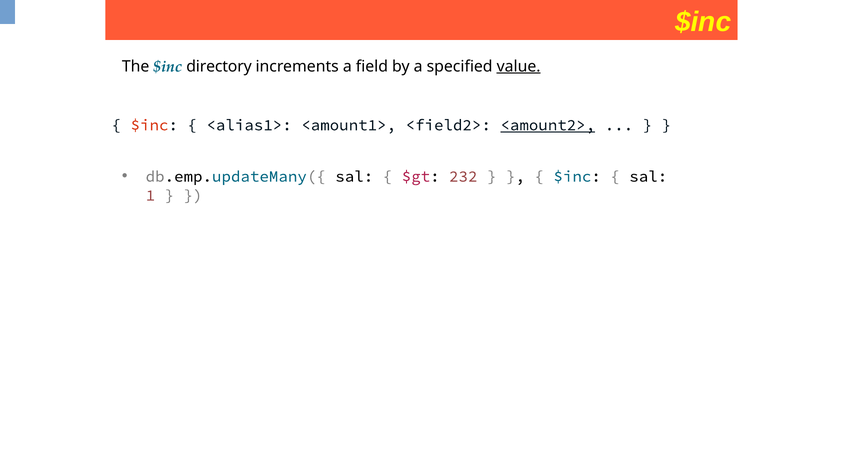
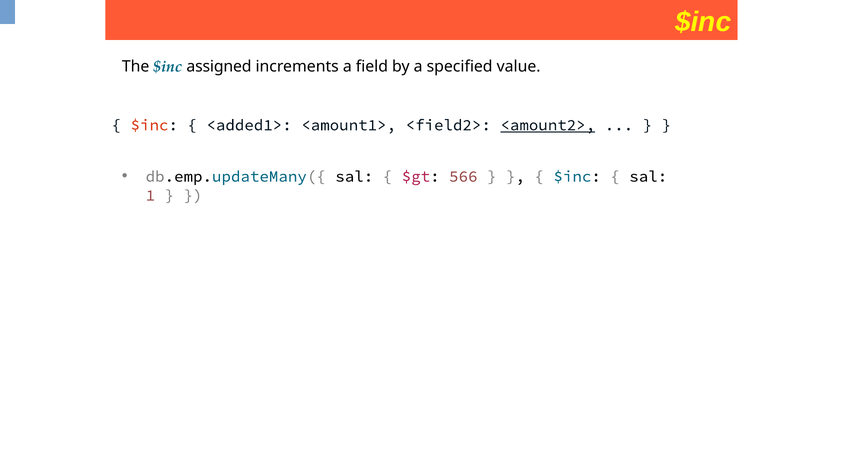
directory: directory -> assigned (219, 66)
value underline: present -> none (519, 66)
<alias1>: <alias1> -> <added1> (249, 125)
232: 232 -> 566 (463, 176)
